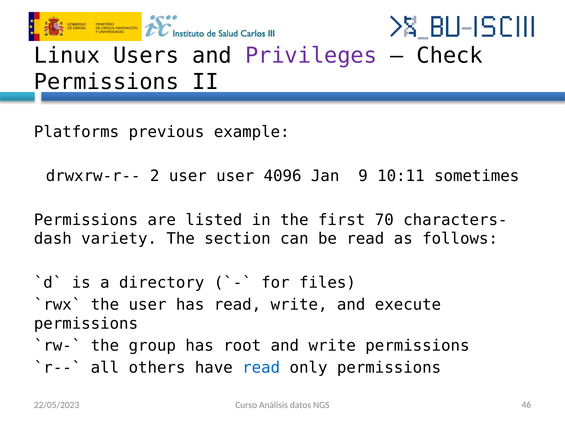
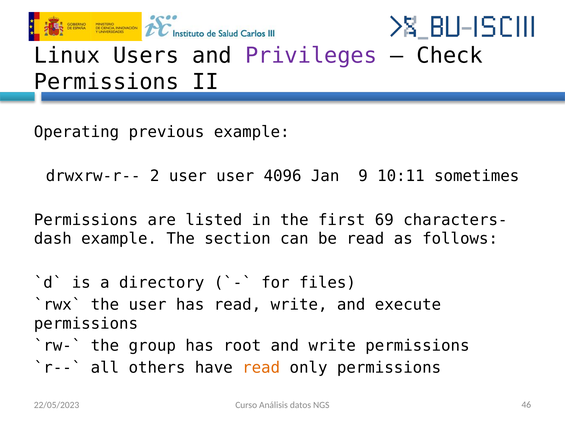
Platforms: Platforms -> Operating (76, 132)
70: 70 -> 69 (384, 220)
variety: variety -> example (119, 239)
read colour: blue -> orange (261, 367)
